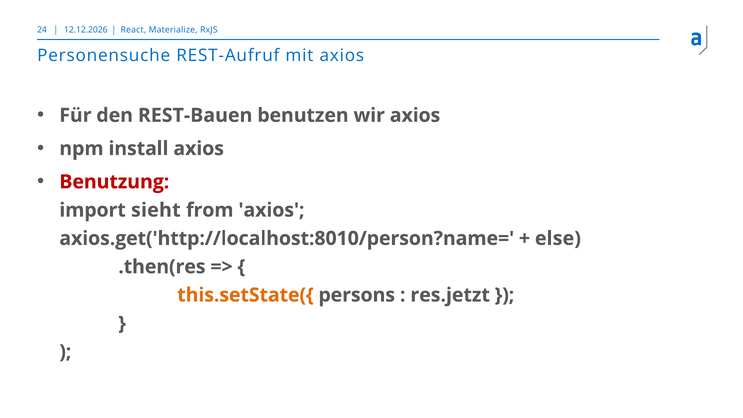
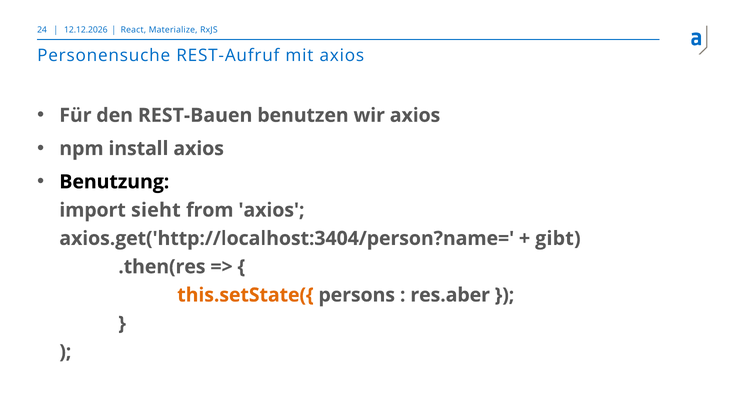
Benutzung colour: red -> black (114, 182)
axios.get('http://localhost:8010/person?name=: axios.get('http://localhost:8010/person?name= -> axios.get('http://localhost:3404/person?name= (287, 238)
else: else -> gibt (558, 238)
res.jetzt: res.jetzt -> res.aber (450, 295)
